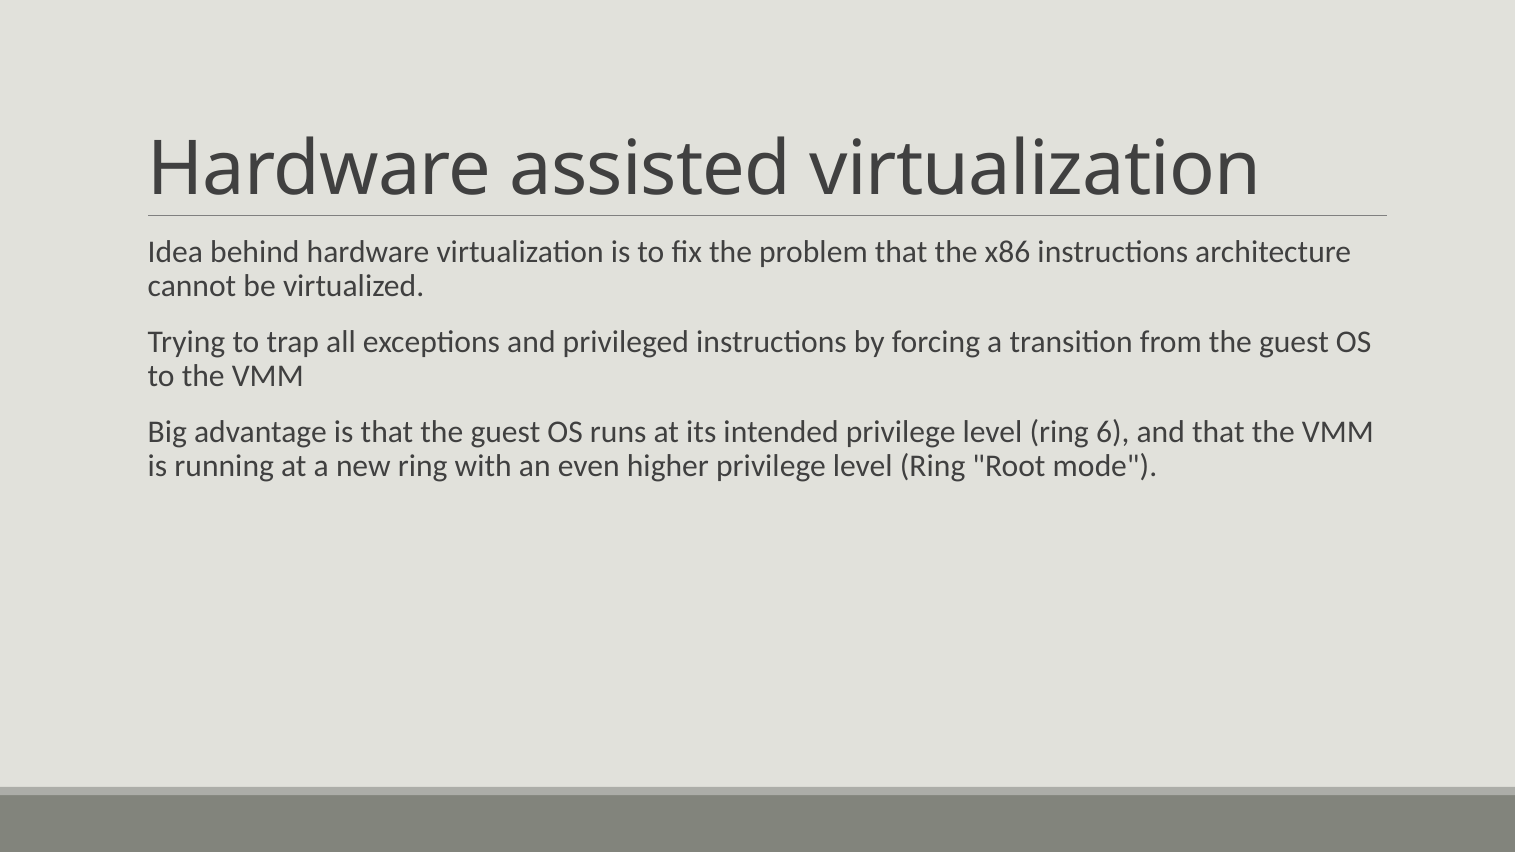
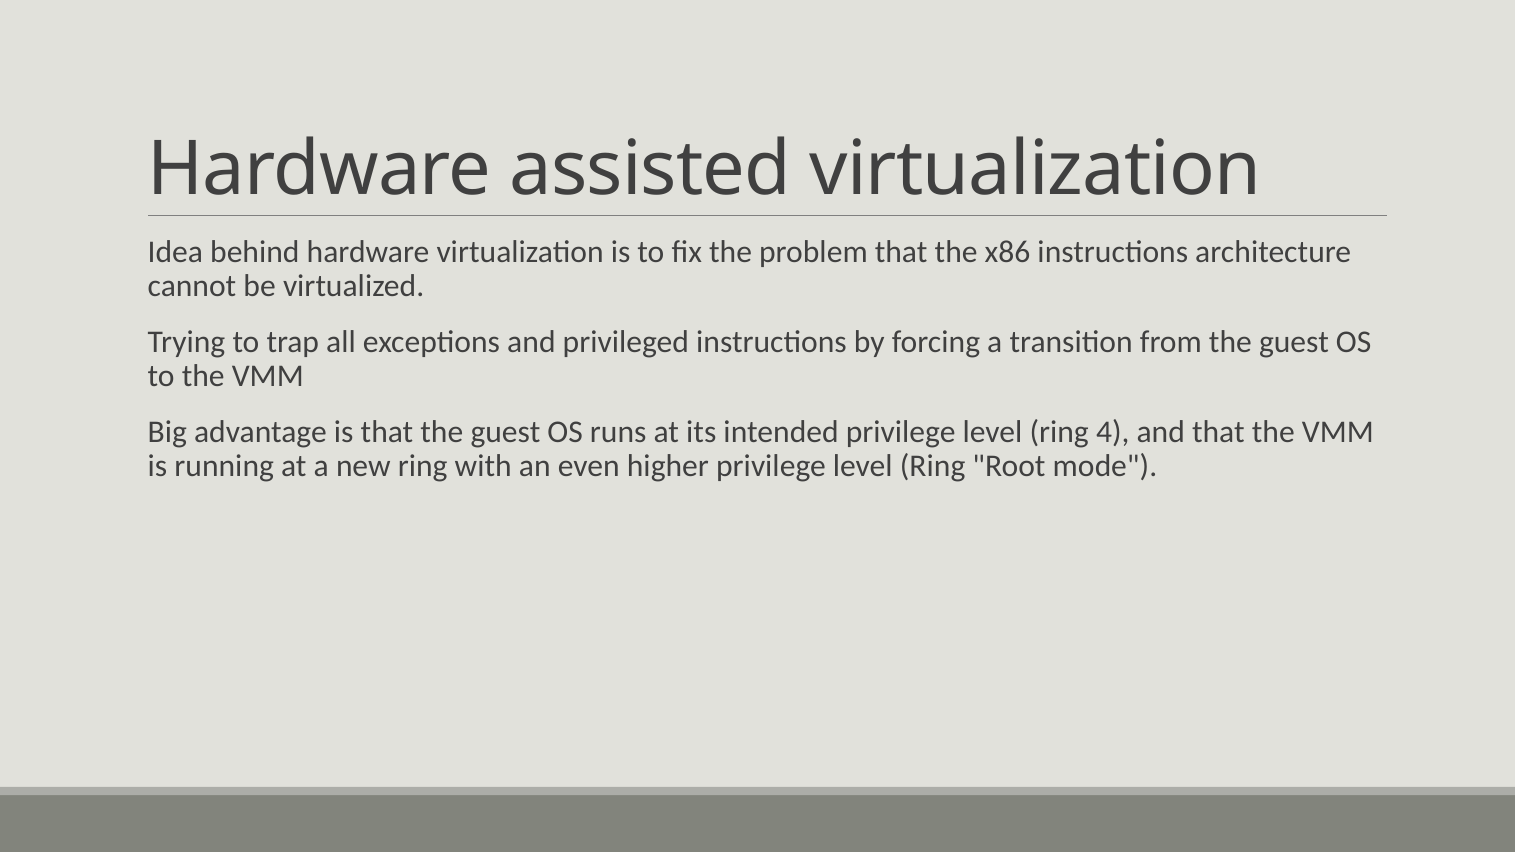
6: 6 -> 4 (1113, 432)
